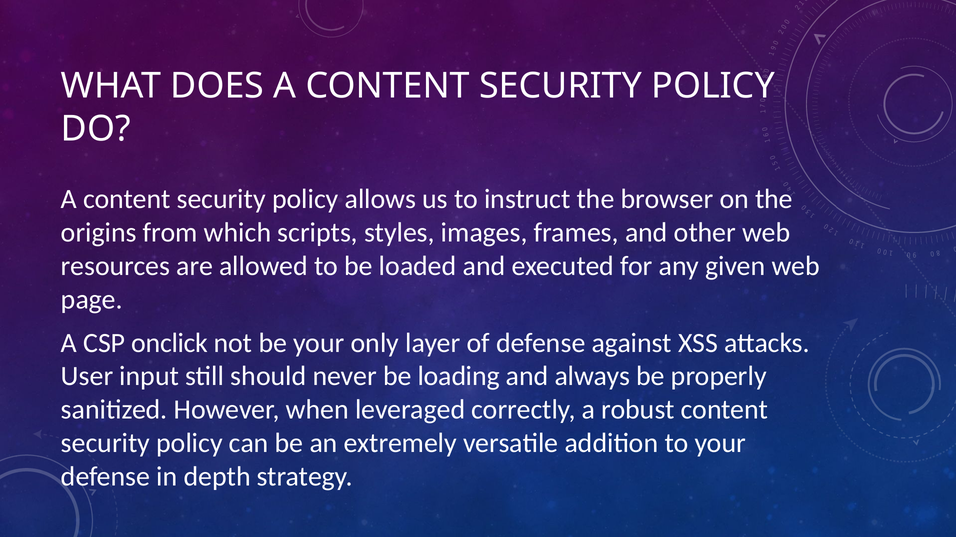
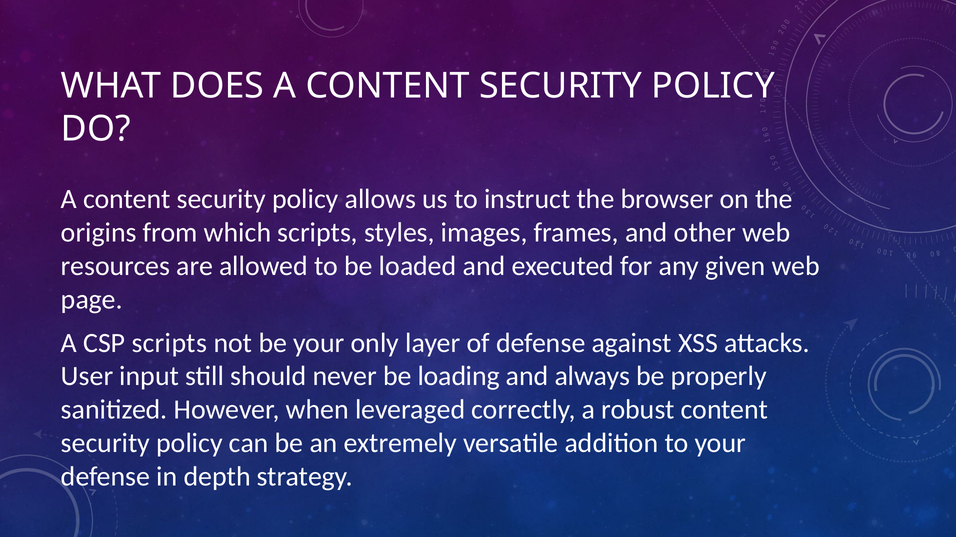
CSP onclick: onclick -> scripts (169, 343)
